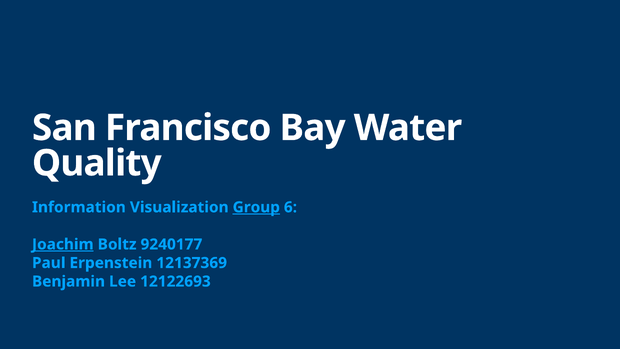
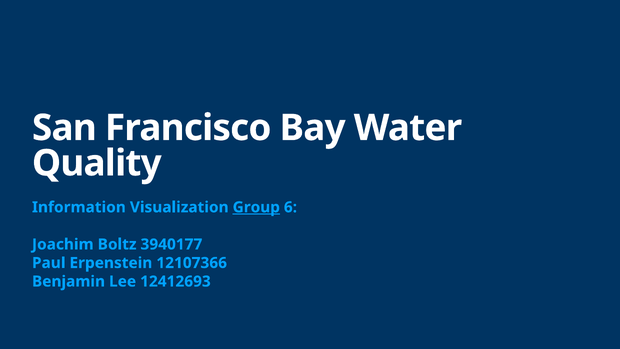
Joachim underline: present -> none (63, 244)
9240177: 9240177 -> 3940177 (171, 244)
12137369: 12137369 -> 12107366 (192, 263)
12122693: 12122693 -> 12412693 (175, 281)
